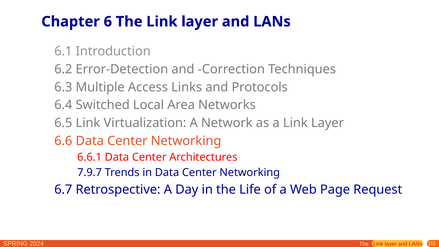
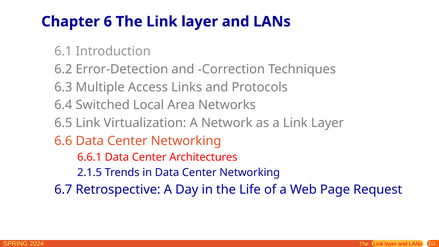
7.9.7: 7.9.7 -> 2.1.5 (90, 173)
